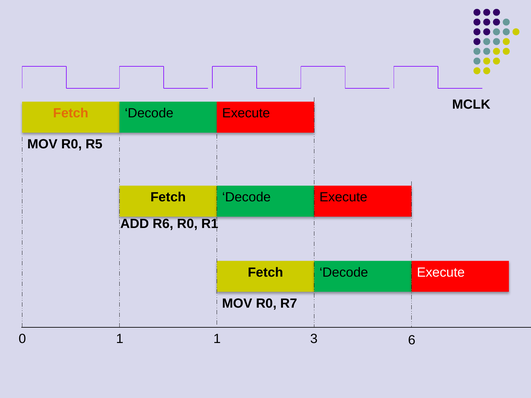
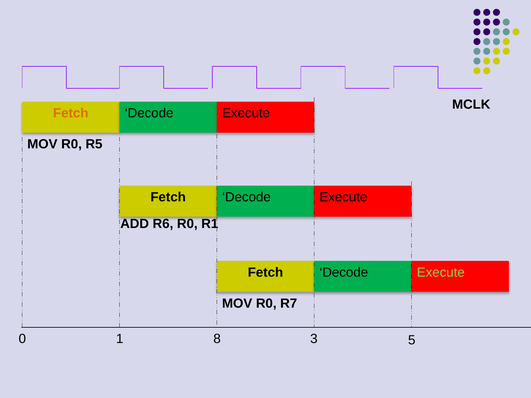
Execute colour: white -> light green (441, 273)
1 1: 1 -> 8 (217, 339)
6: 6 -> 5 (412, 340)
